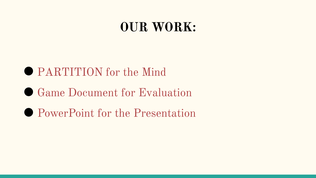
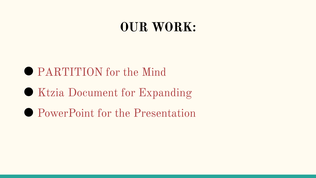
Game: Game -> Ktzia (51, 92)
Evaluation: Evaluation -> Expanding (165, 92)
